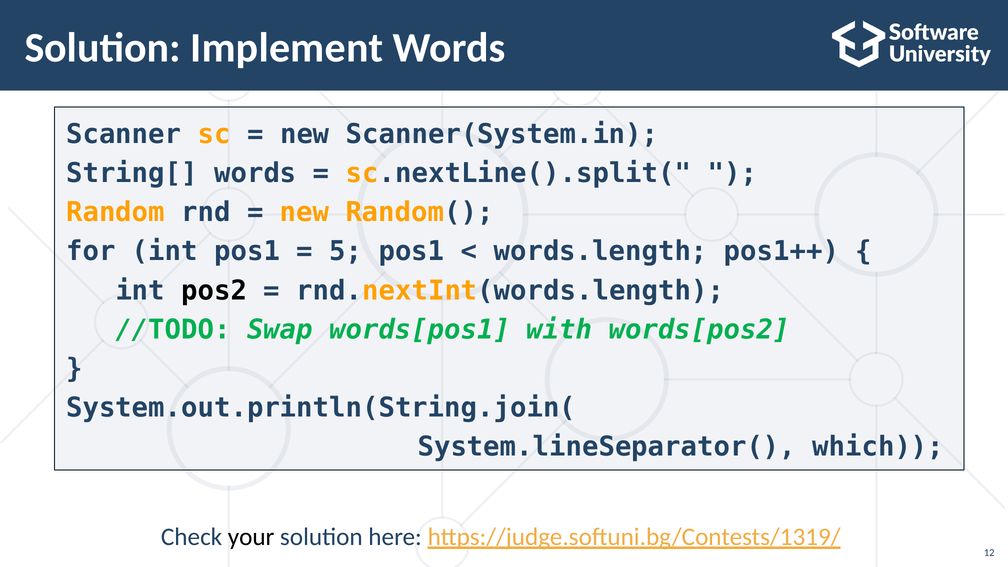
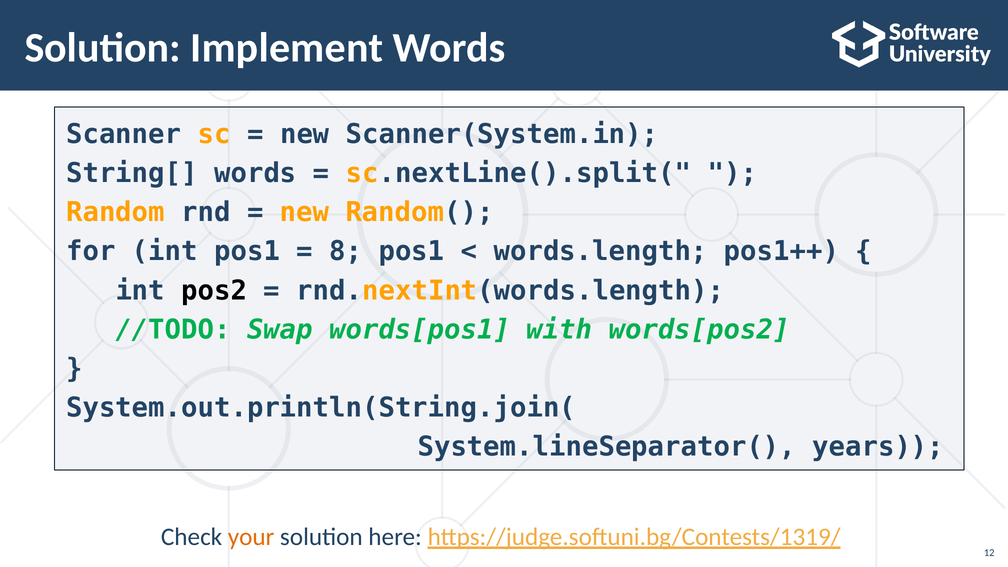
5: 5 -> 8 (346, 251)
which: which -> years (878, 447)
your colour: black -> orange (251, 537)
